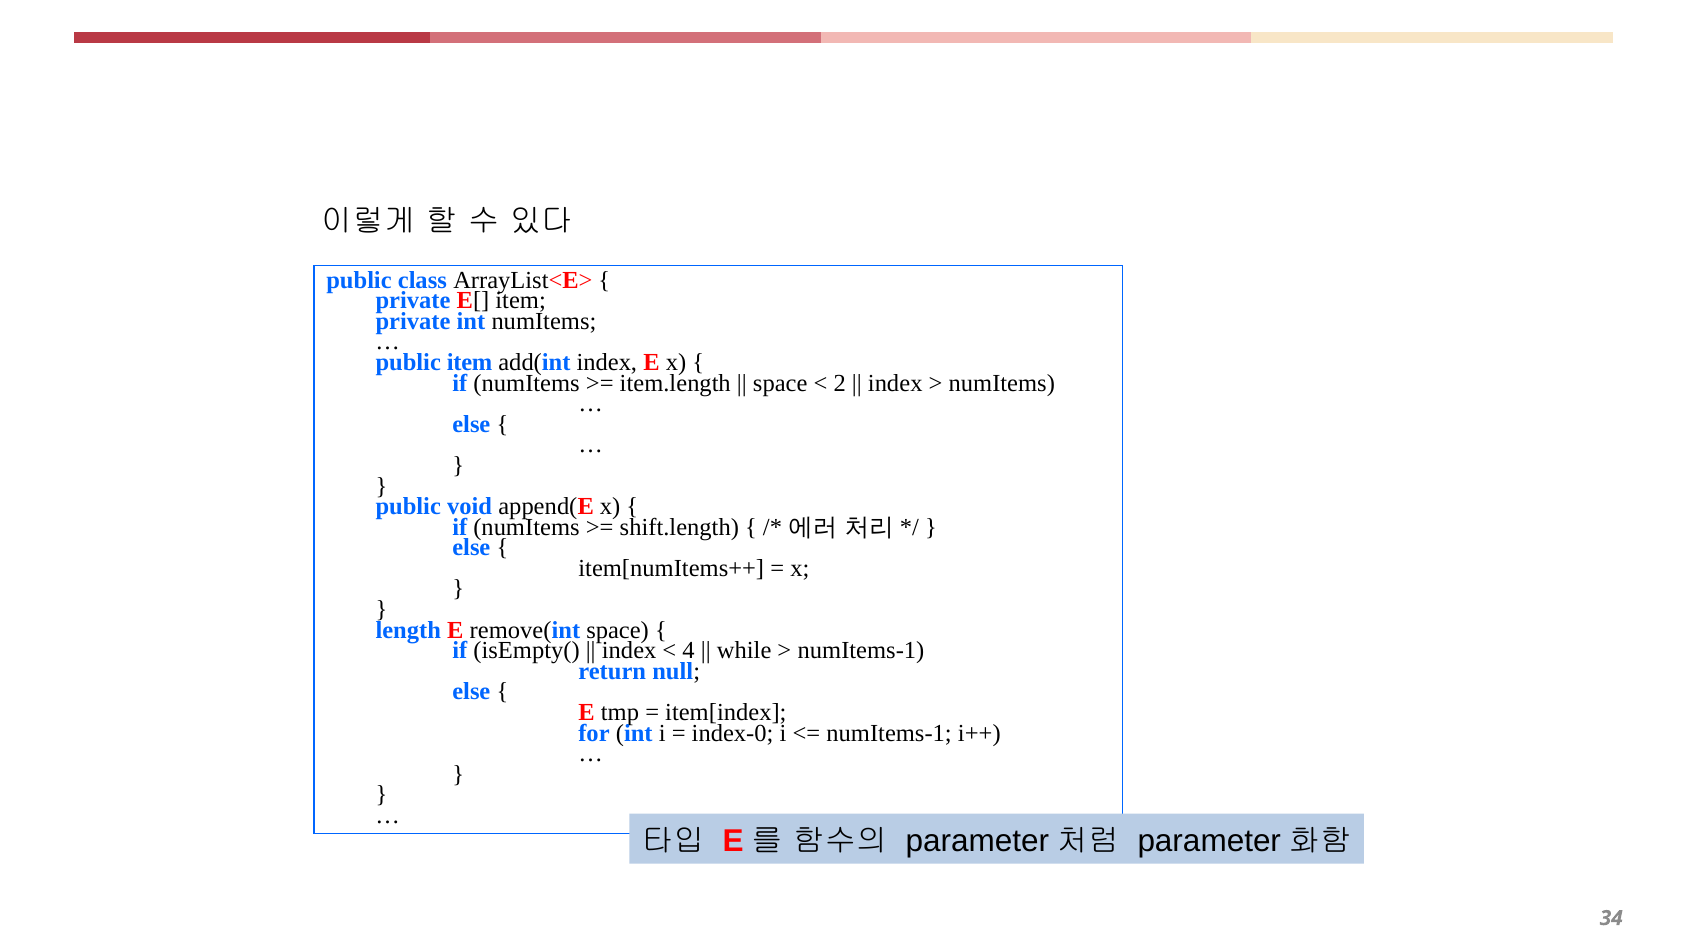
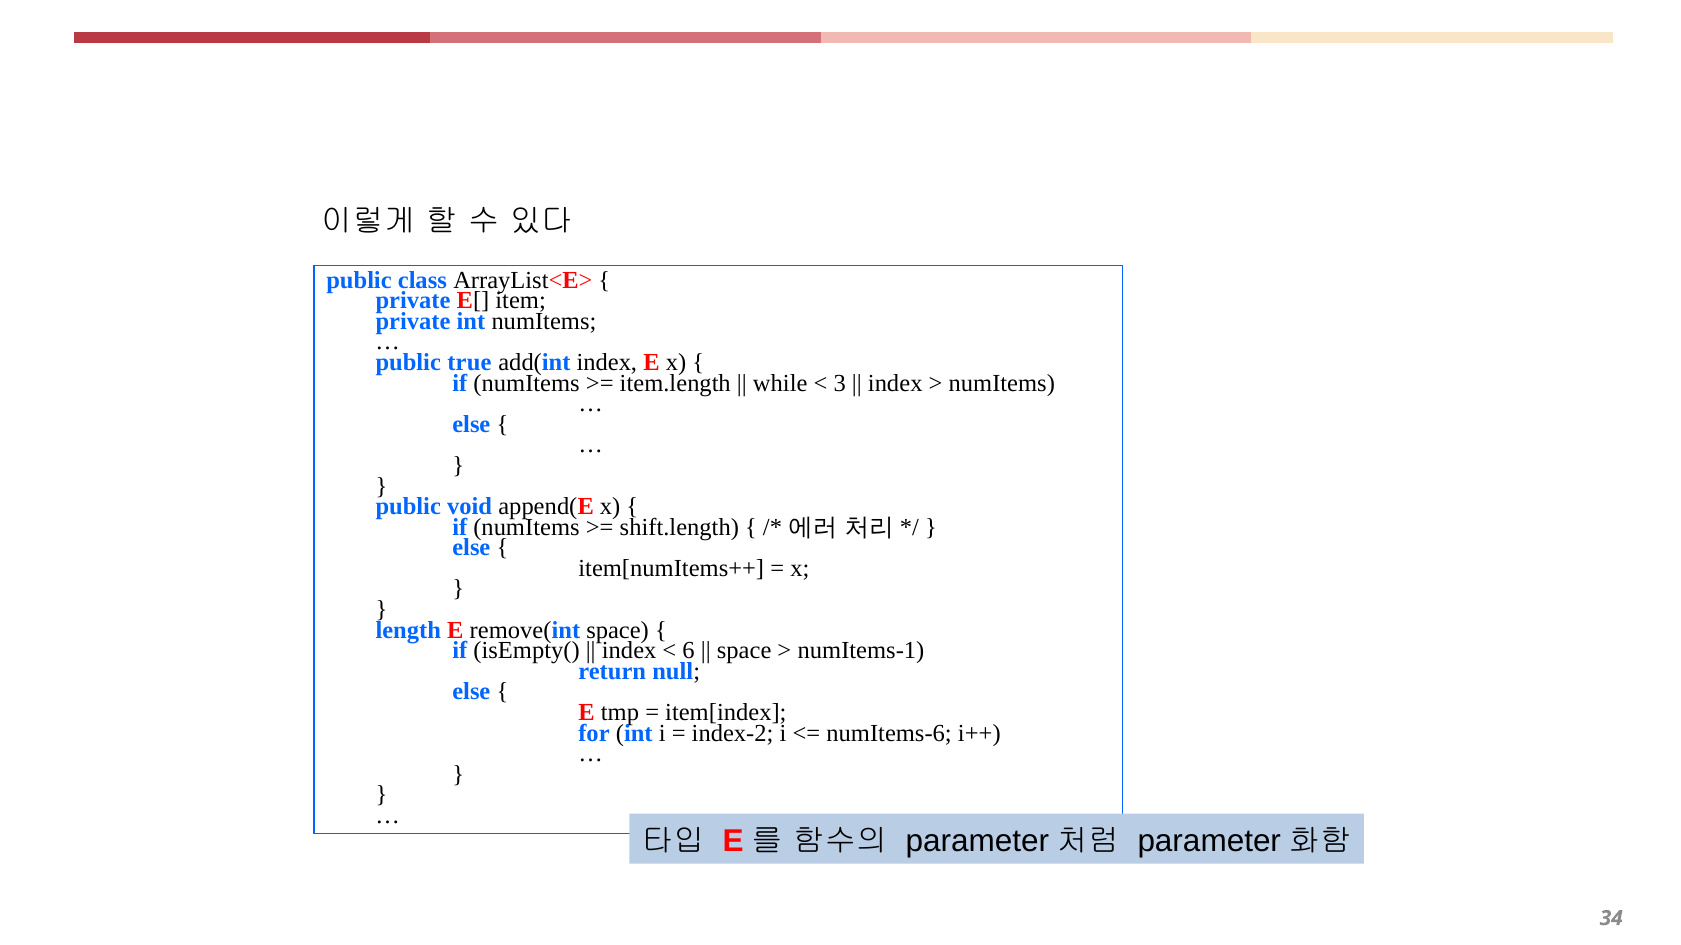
public item: item -> true (469, 363)
space: space -> while (780, 383)
2: 2 -> 3 (840, 383)
4: 4 -> 6 (689, 651)
while: while -> space (744, 651)
index-0: index-0 -> index-2 (733, 733)
numItems-1: numItems-1 -> numItems-6 (889, 733)
